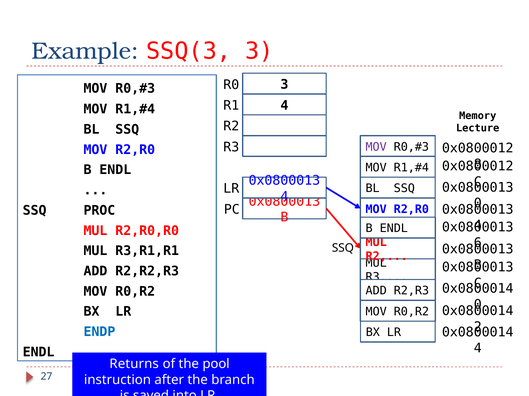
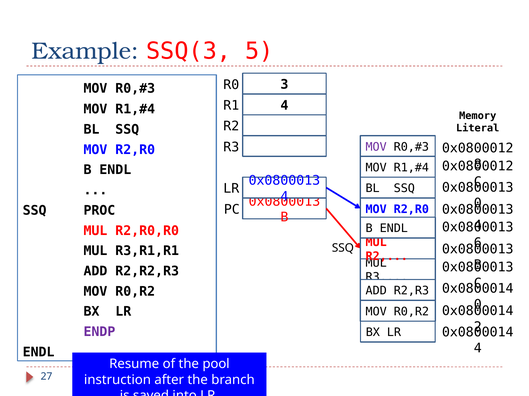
SSQ(3 3: 3 -> 5 (259, 51)
Lecture: Lecture -> Literal (478, 128)
ENDP colour: blue -> purple (99, 333)
Returns: Returns -> Resume (134, 365)
